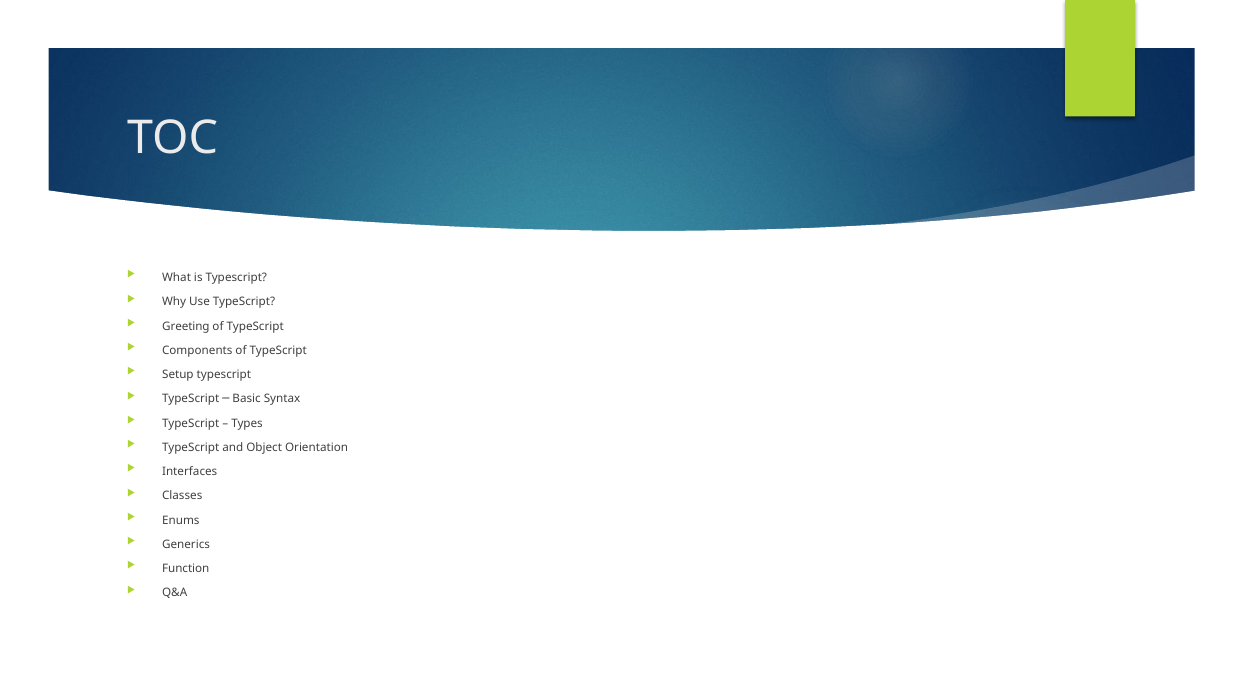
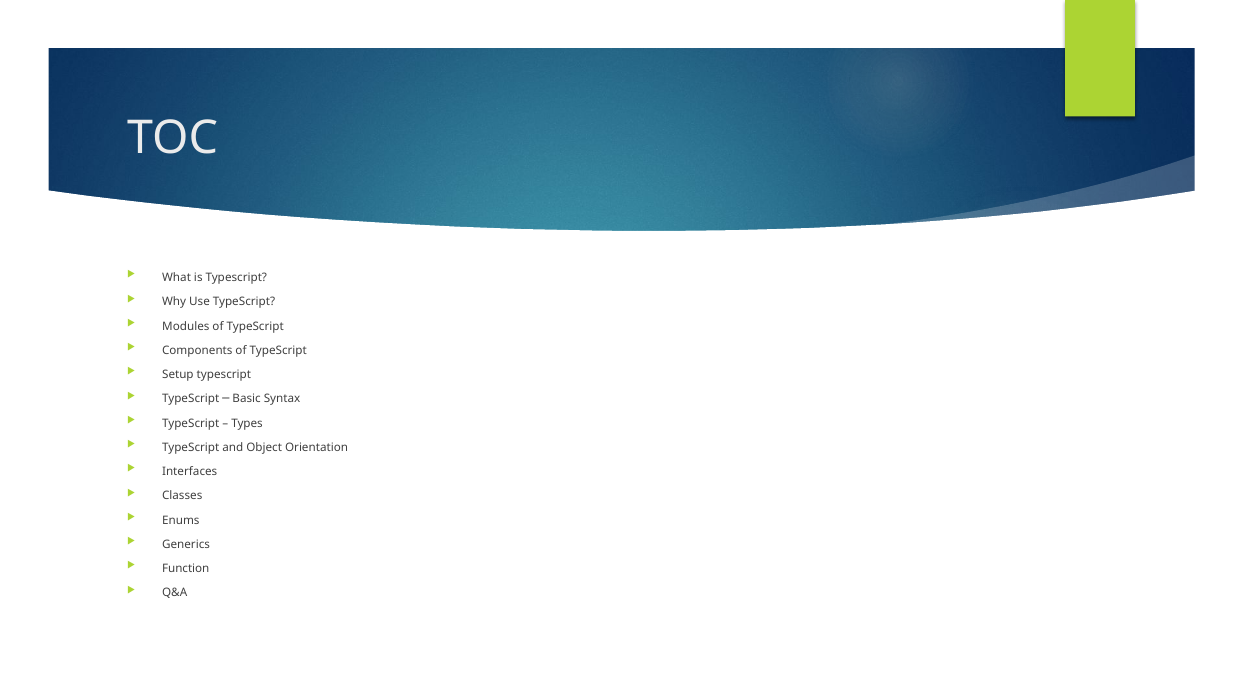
Greeting: Greeting -> Modules (186, 327)
